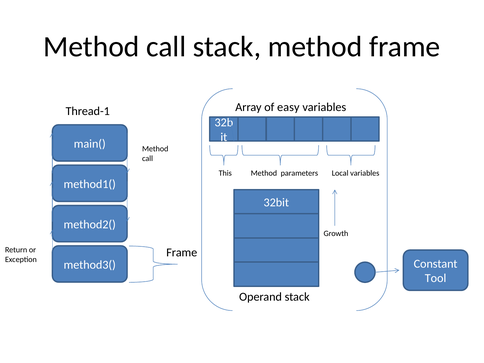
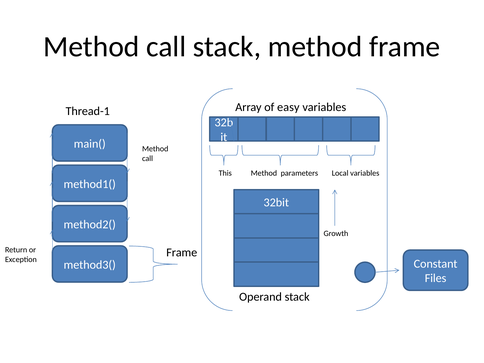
Tool: Tool -> Files (436, 278)
